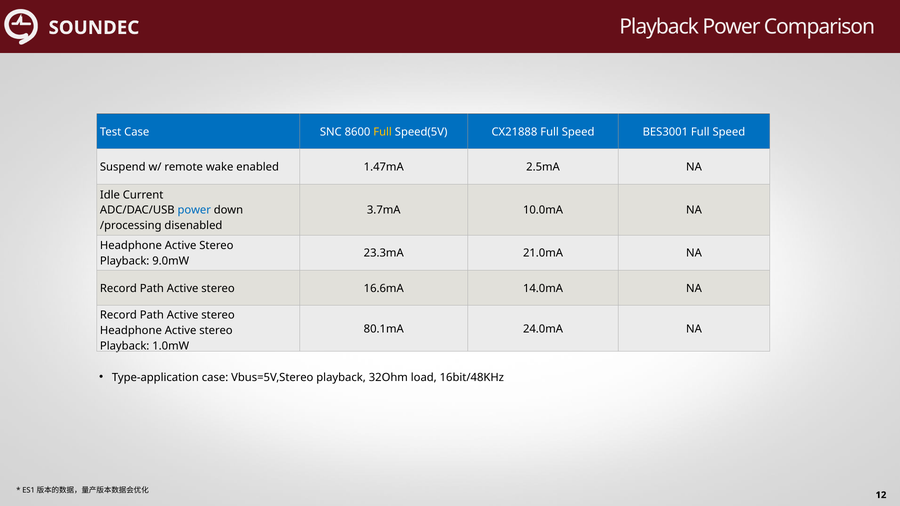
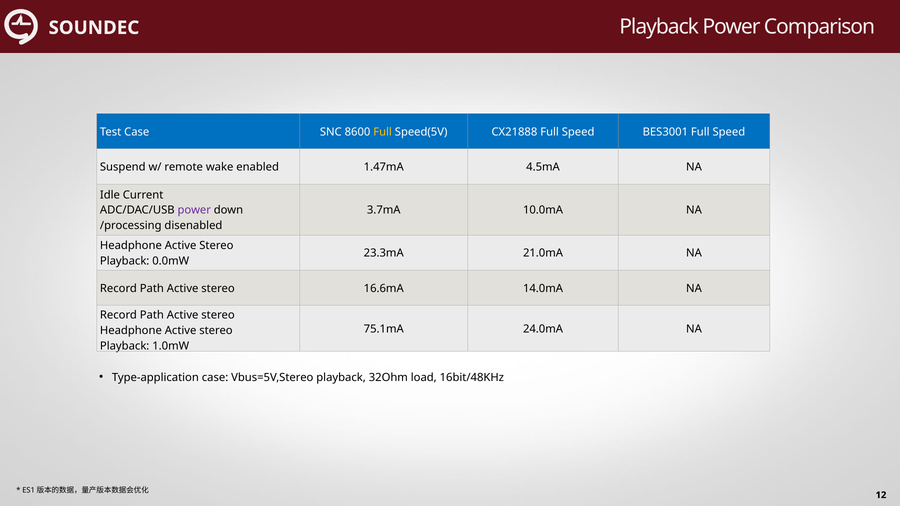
2.5mA: 2.5mA -> 4.5mA (543, 167)
power colour: blue -> purple (194, 210)
9.0mW: 9.0mW -> 0.0mW (171, 261)
80.1mA: 80.1mA -> 75.1mA (384, 329)
